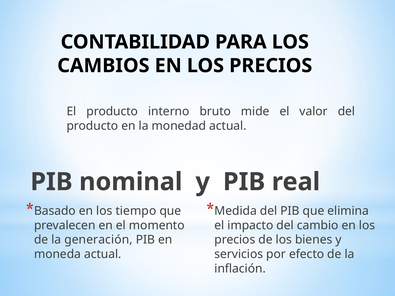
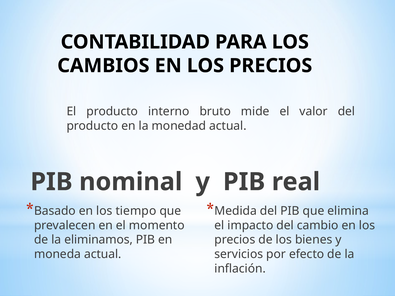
generación: generación -> eliminamos (99, 240)
